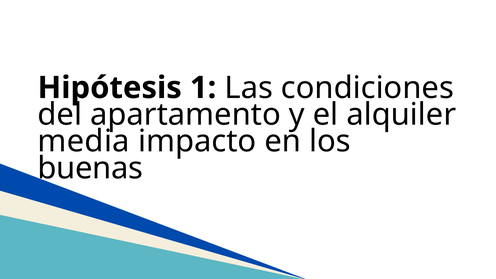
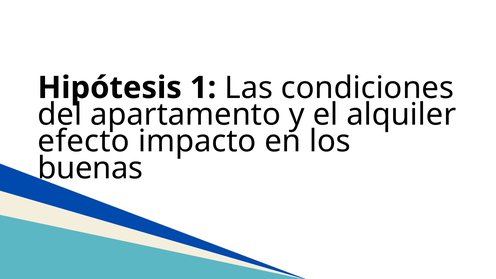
media: media -> efecto (84, 141)
